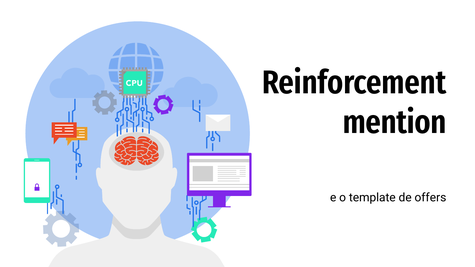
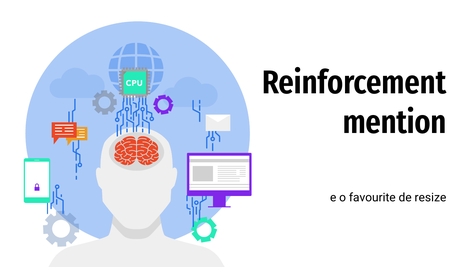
template: template -> favourite (372, 198)
offers: offers -> resize (430, 198)
